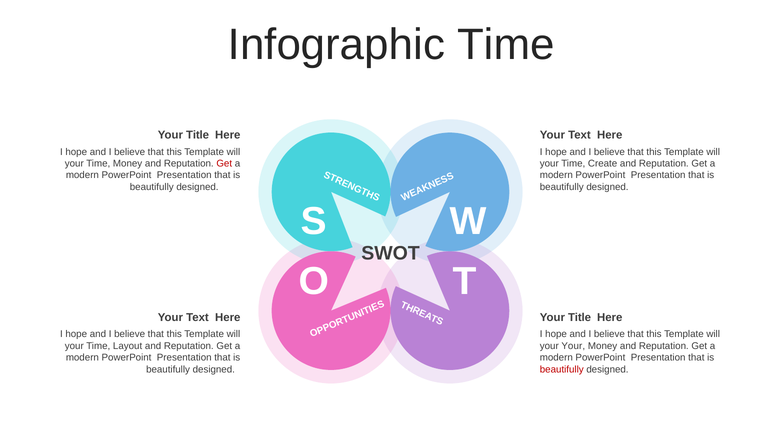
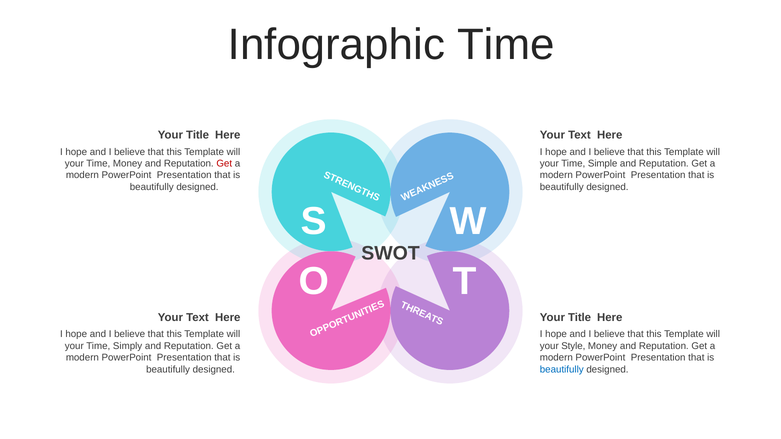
Create: Create -> Simple (603, 164)
Layout: Layout -> Simply (128, 346)
your Your: Your -> Style (573, 346)
beautifully colour: red -> blue (562, 370)
